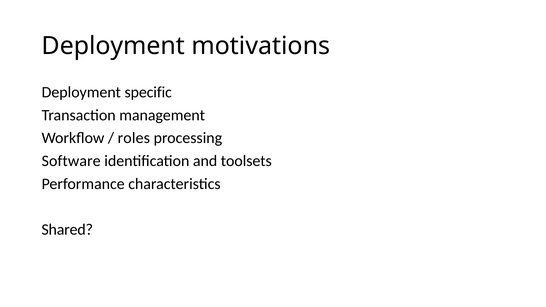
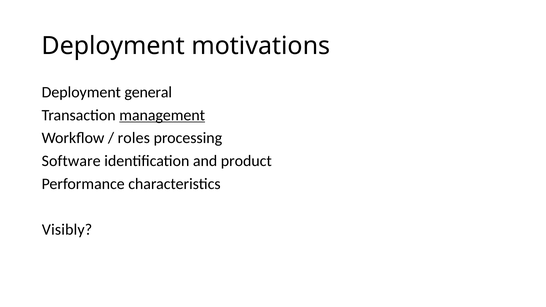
specific: specific -> general (148, 92)
management underline: none -> present (162, 115)
toolsets: toolsets -> product (246, 161)
Shared: Shared -> Visibly (67, 230)
